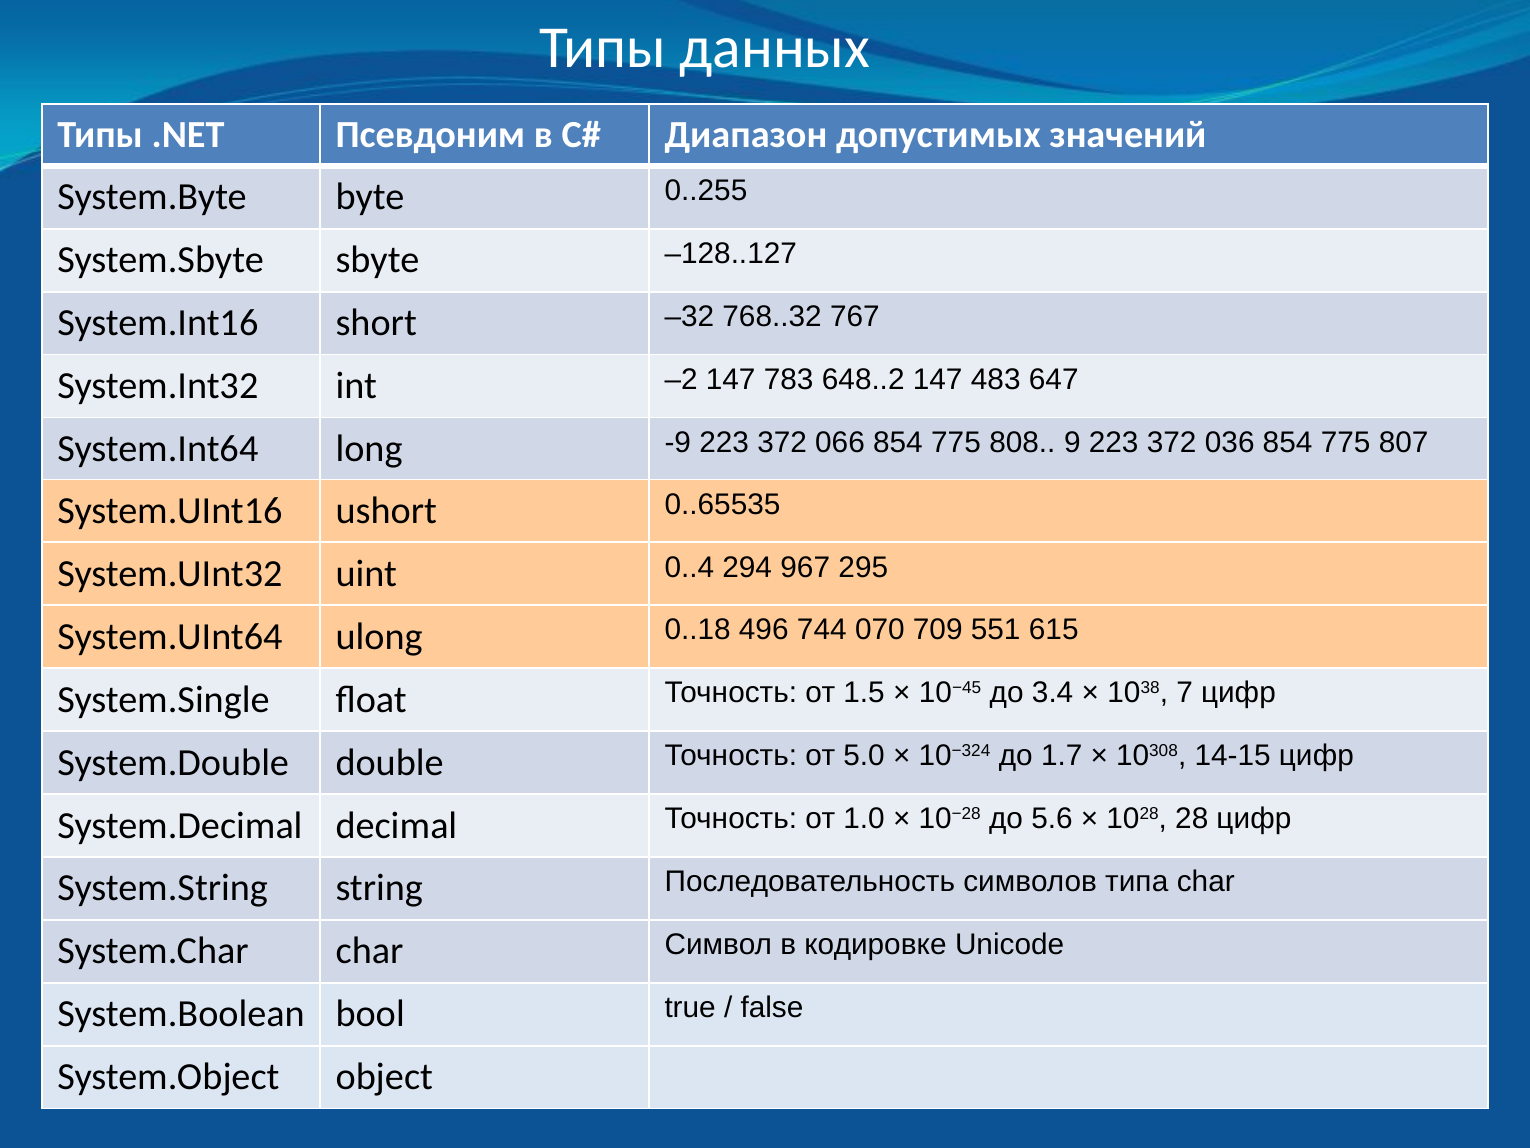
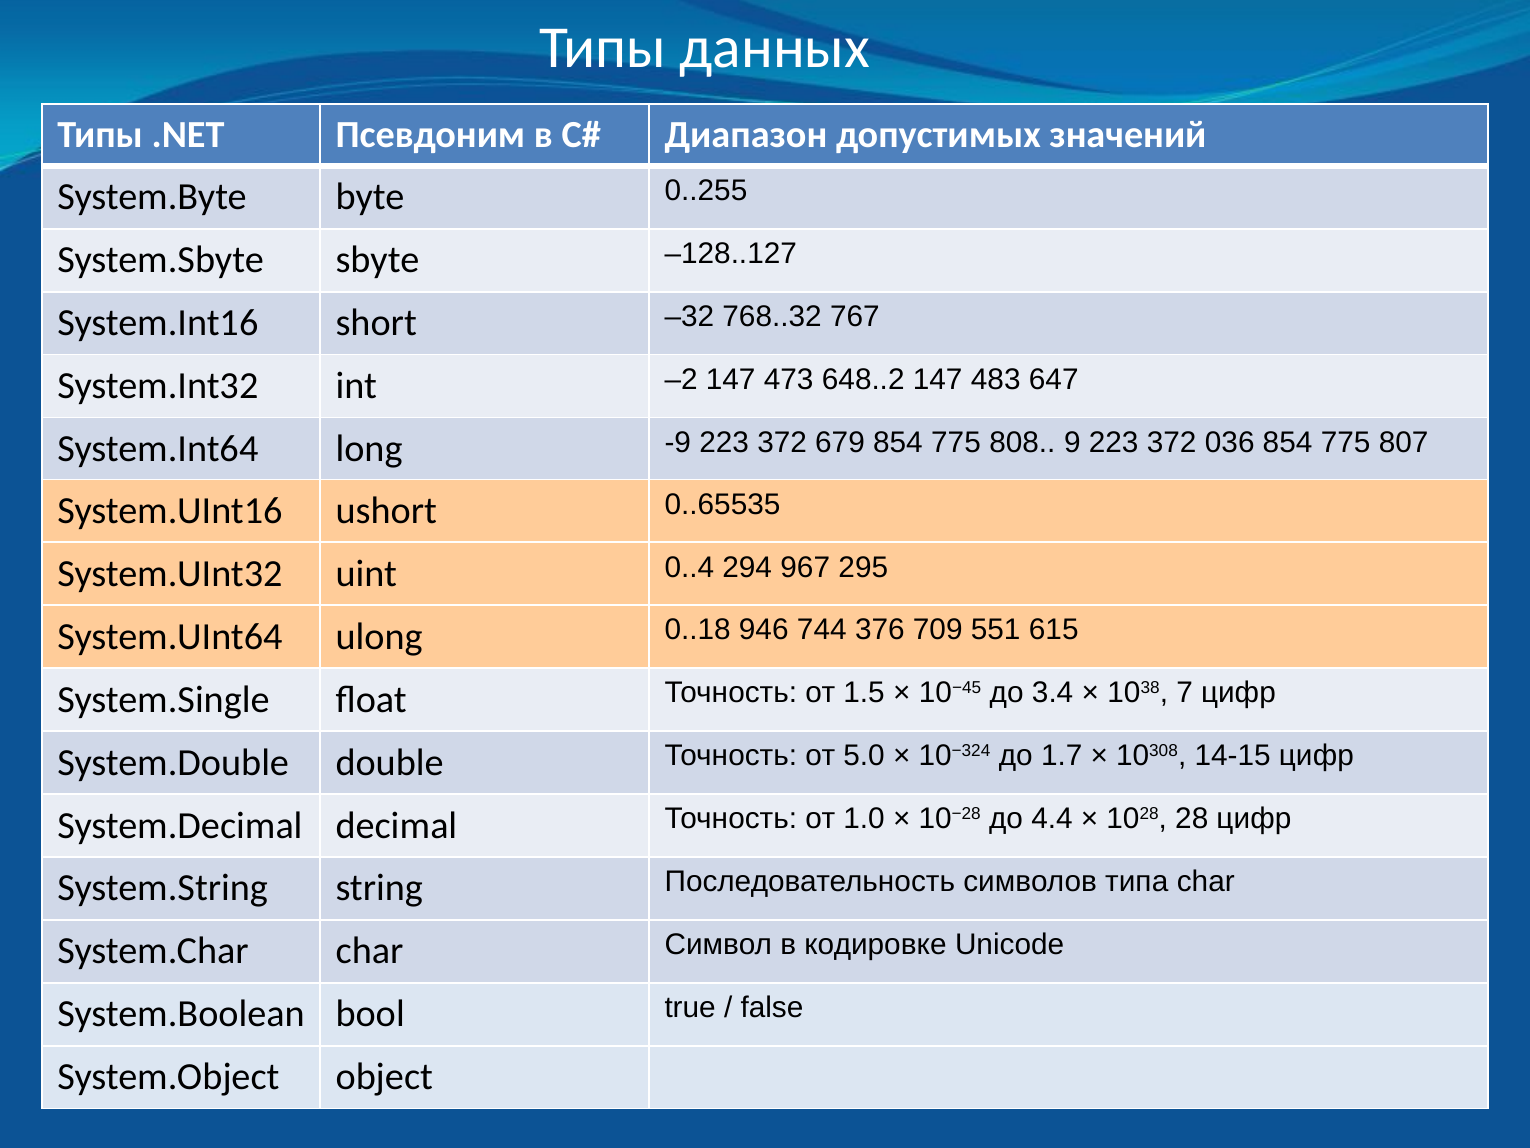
783: 783 -> 473 (789, 379)
066: 066 -> 679 (840, 442)
496: 496 -> 946 (764, 630)
070: 070 -> 376 (880, 630)
5.6: 5.6 -> 4.4 (1052, 818)
